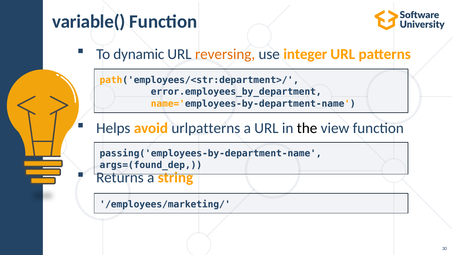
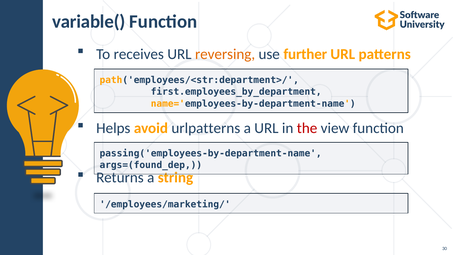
dynamic: dynamic -> receives (139, 54)
integer: integer -> further (305, 54)
error.employees_by_department: error.employees_by_department -> first.employees_by_department (236, 92)
the colour: black -> red (307, 128)
